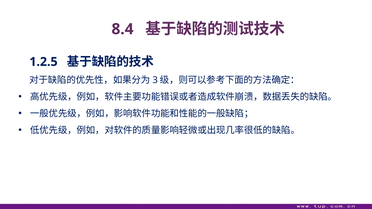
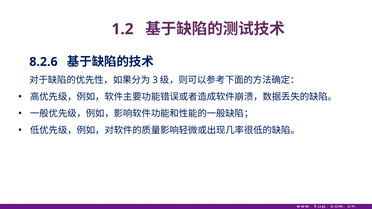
8.4: 8.4 -> 1.2 (123, 29)
1.2.5: 1.2.5 -> 8.2.6 (43, 62)
